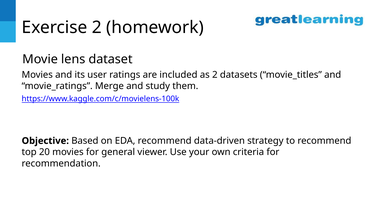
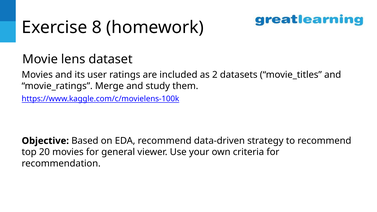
Exercise 2: 2 -> 8 (97, 27)
